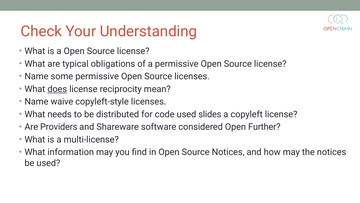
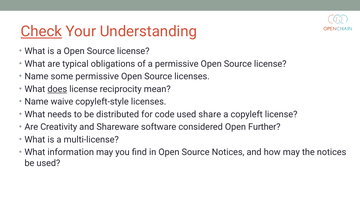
Check underline: none -> present (41, 31)
slides: slides -> share (210, 114)
Providers: Providers -> Creativity (59, 127)
